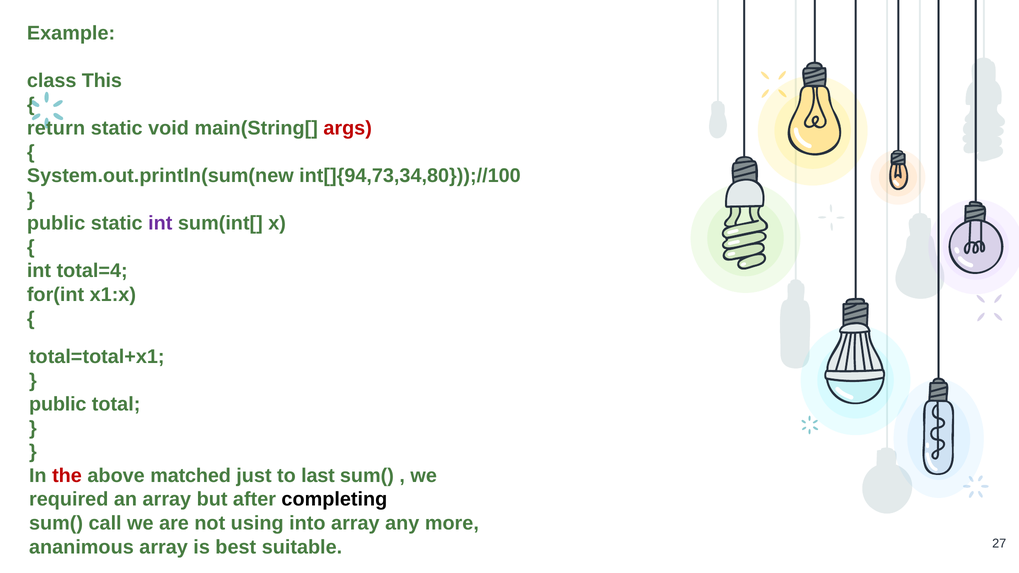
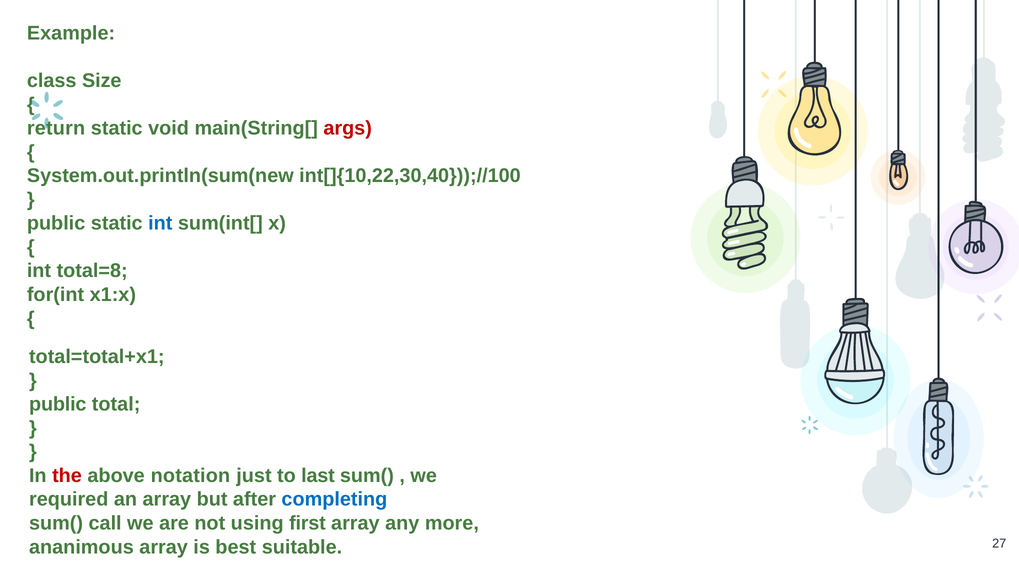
This: This -> Size (102, 81)
int[]{94,73,34,80}));//100: int[]{94,73,34,80}));//100 -> int[]{10,22,30,40}));//100 (410, 176)
int colour: purple -> blue (160, 223)
total=4: total=4 -> total=8 (92, 271)
matched: matched -> notation (190, 476)
completing colour: black -> blue (334, 500)
into: into -> first (307, 523)
